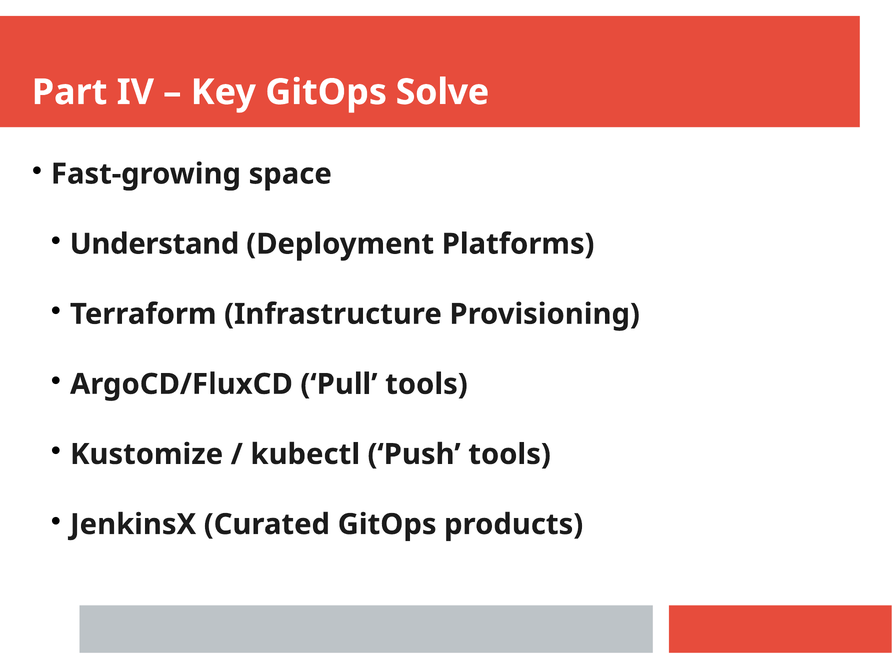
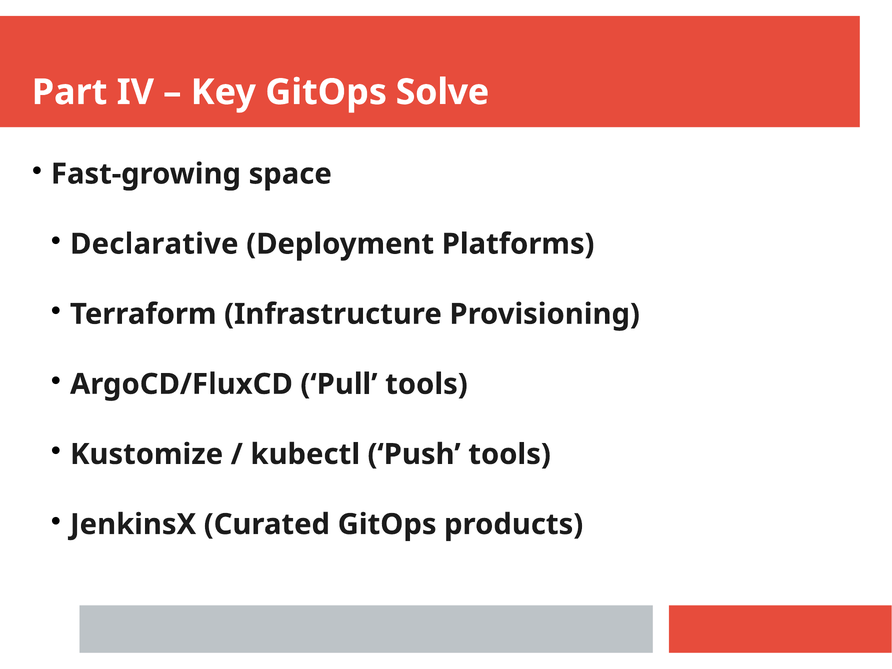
Understand: Understand -> Declarative (154, 244)
